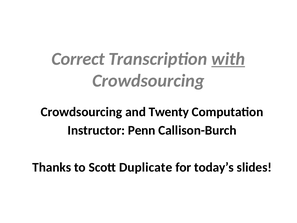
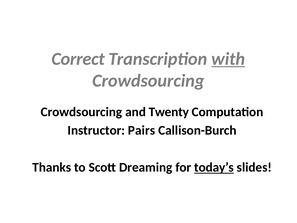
Penn: Penn -> Pairs (142, 130)
Duplicate: Duplicate -> Dreaming (146, 167)
today’s underline: none -> present (214, 167)
